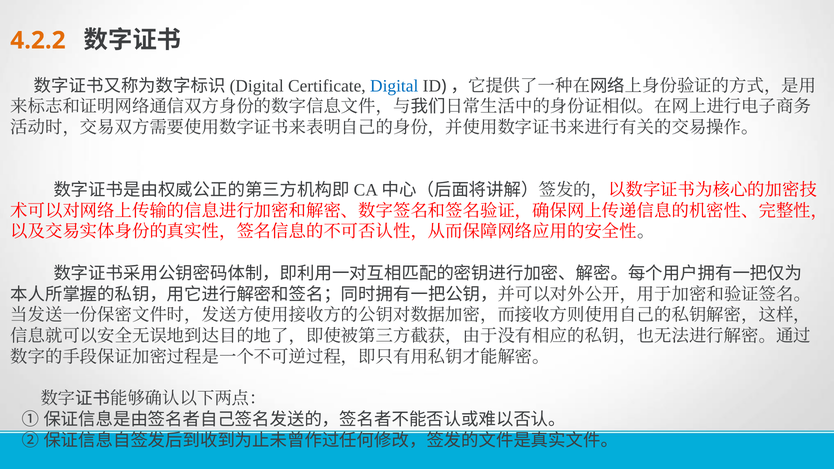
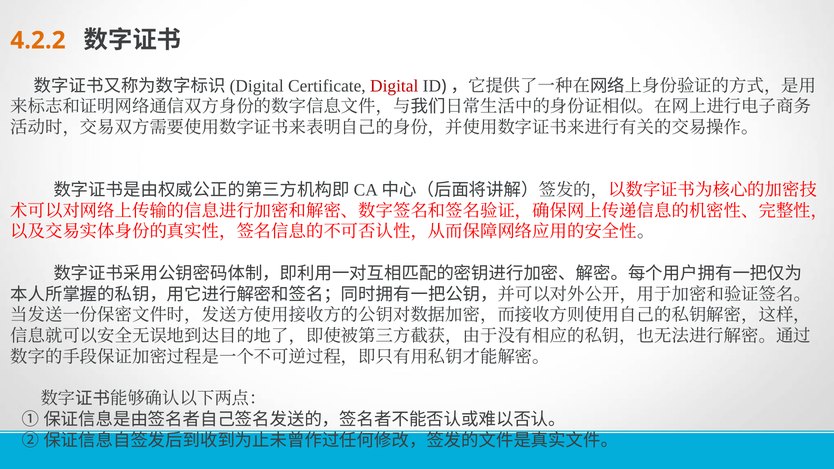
Digital colour: blue -> red (394, 86)
